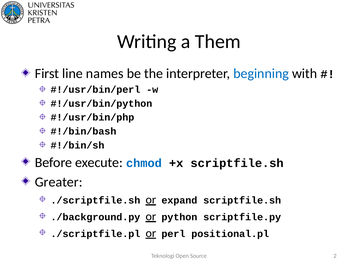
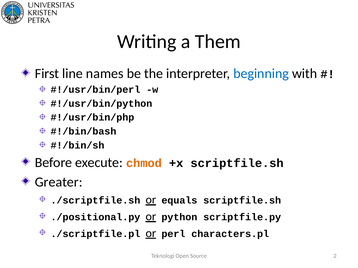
chmod colour: blue -> orange (144, 164)
expand: expand -> equals (179, 201)
./background.py: ./background.py -> ./positional.py (95, 218)
positional.pl: positional.pl -> characters.pl (230, 234)
